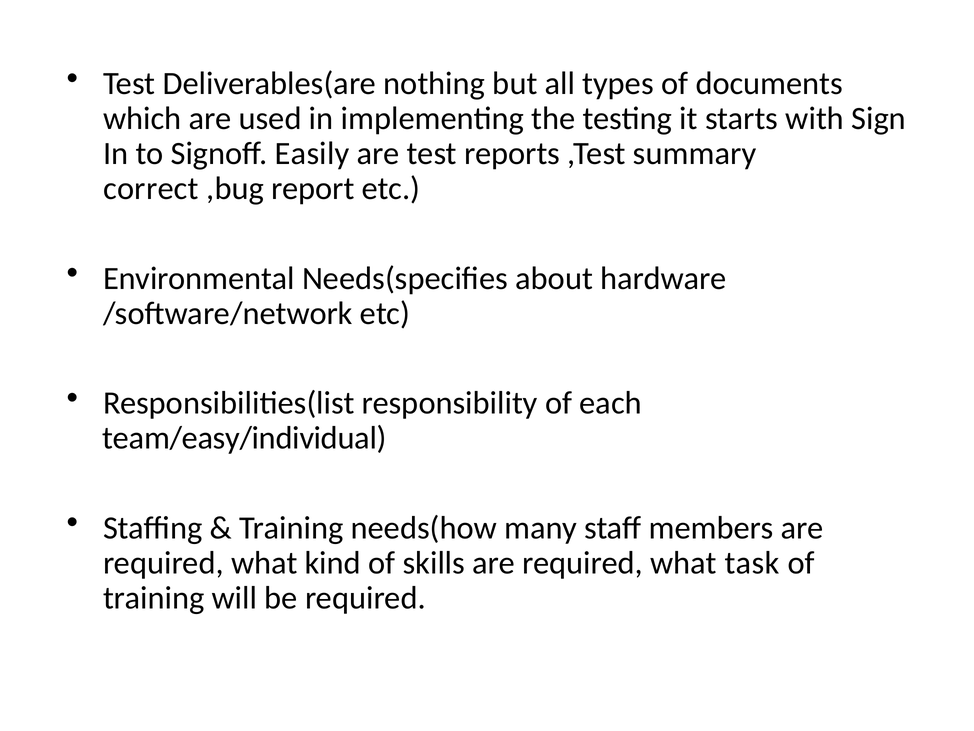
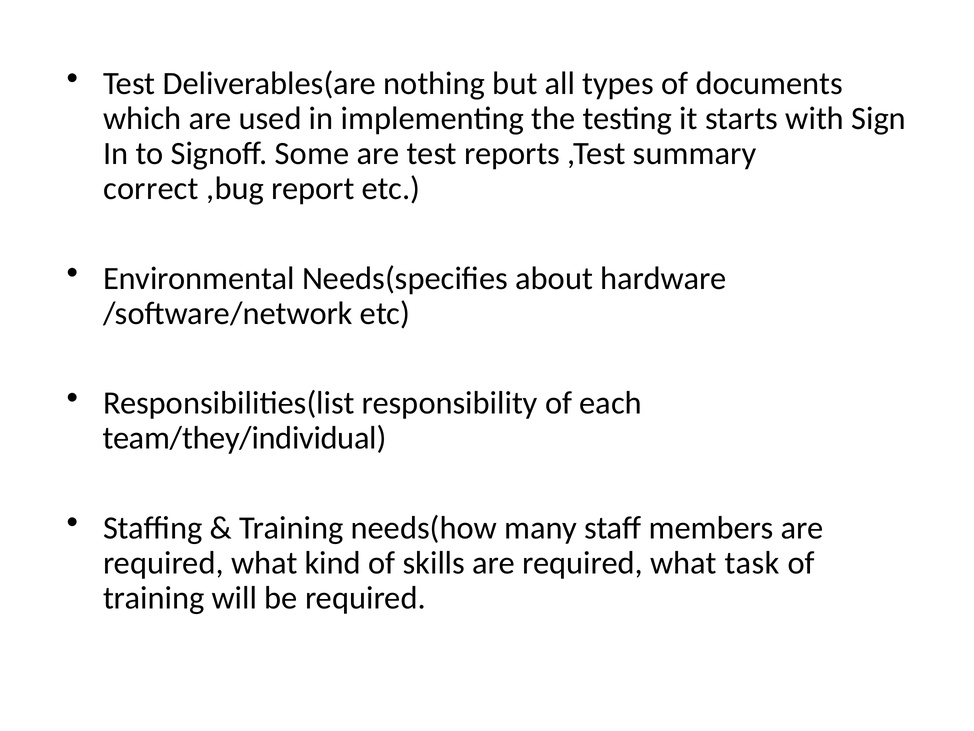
Easily: Easily -> Some (312, 154)
team/easy/individual: team/easy/individual -> team/they/individual (245, 438)
